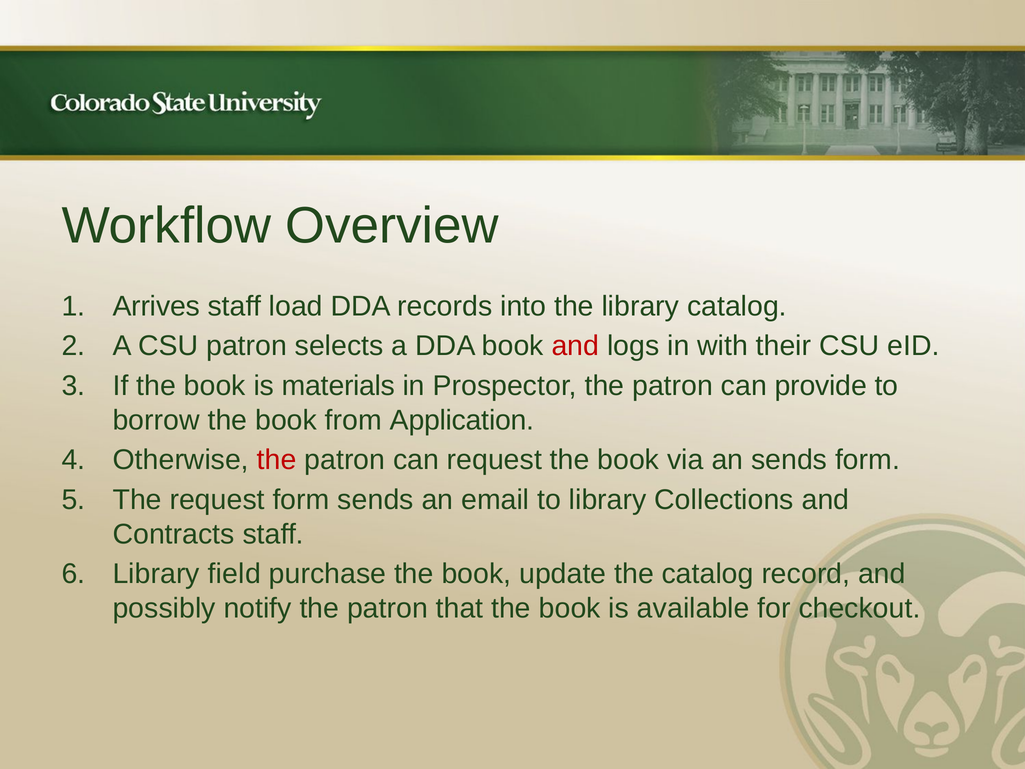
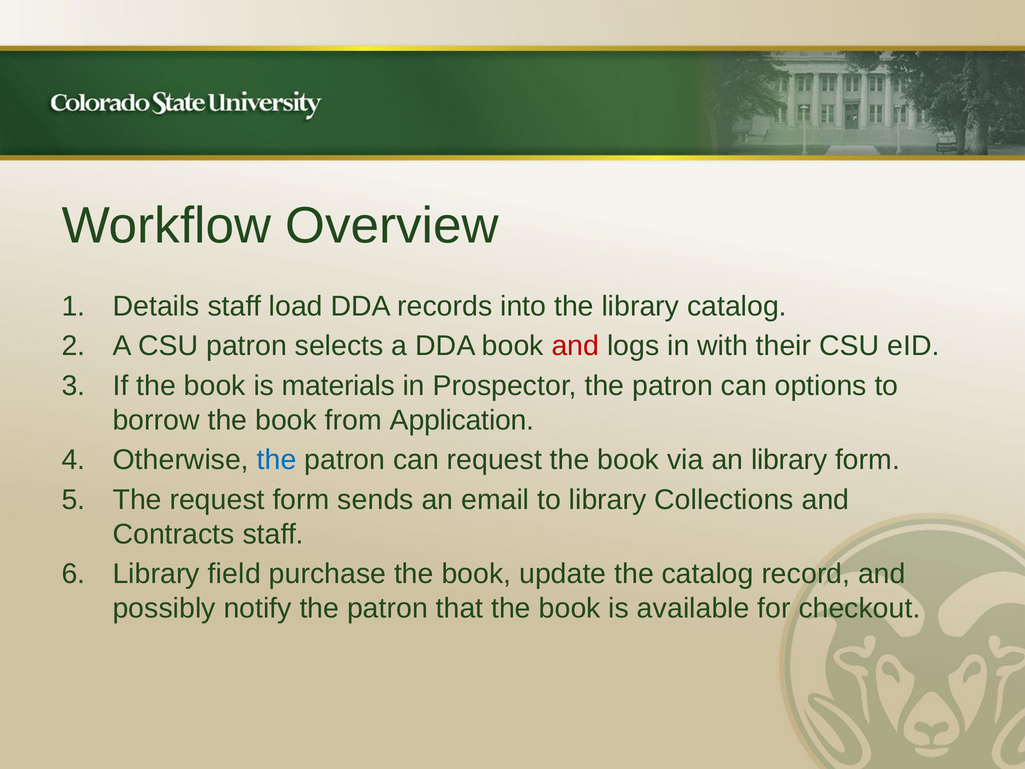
Arrives: Arrives -> Details (156, 306)
provide: provide -> options (821, 386)
the colour: red -> blue (277, 460)
an sends: sends -> library (789, 460)
